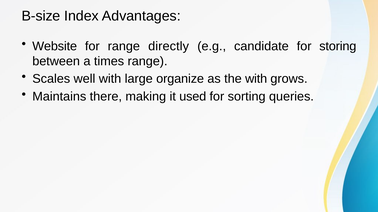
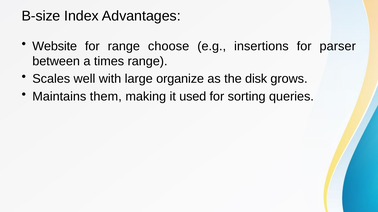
directly: directly -> choose (169, 46)
candidate: candidate -> insertions (261, 46)
storing: storing -> parser (338, 46)
the with: with -> disk (256, 79)
there: there -> them (106, 97)
